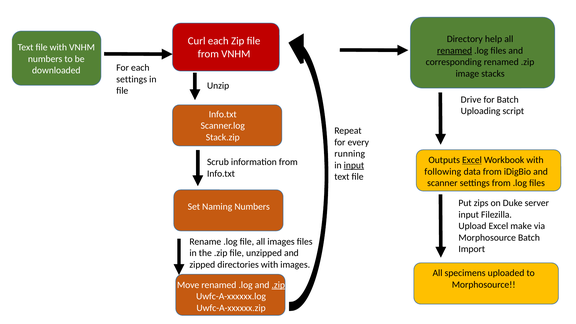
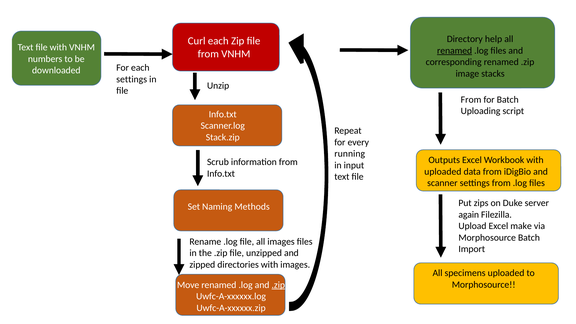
Drive: Drive -> From (471, 100)
Excel underline: present -> none (472, 160)
input underline: present -> none (354, 165)
following: following -> uploaded (443, 172)
Naming Numbers: Numbers -> Methods (252, 207)
input: input -> again (469, 215)
